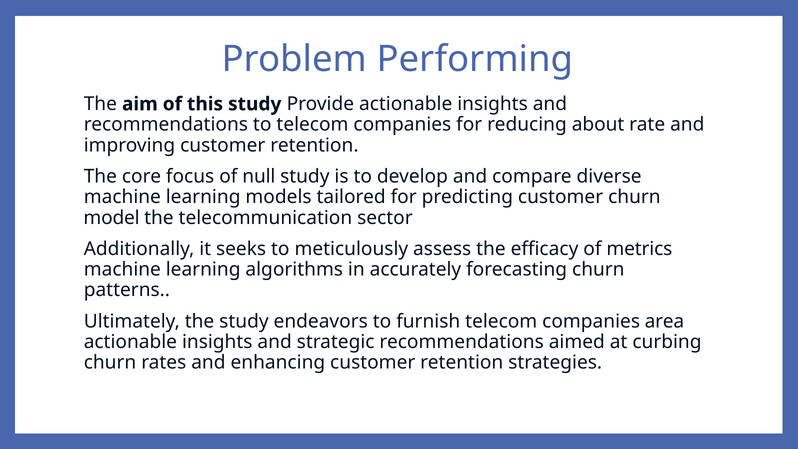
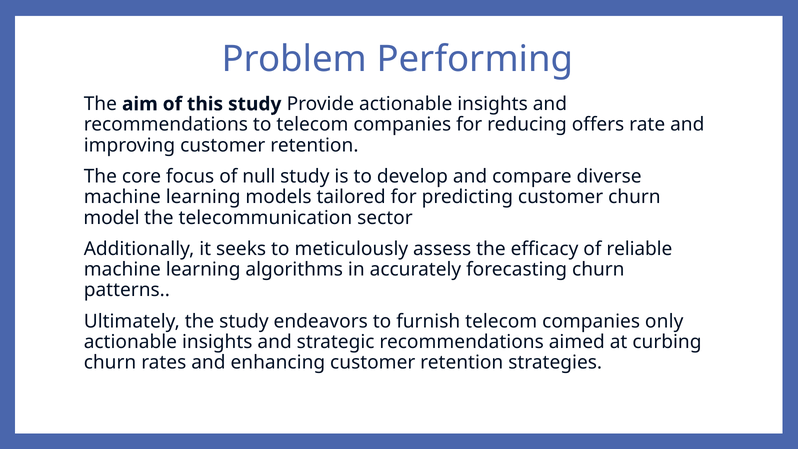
about: about -> offers (598, 125)
metrics: metrics -> reliable (639, 249)
area: area -> only (664, 321)
